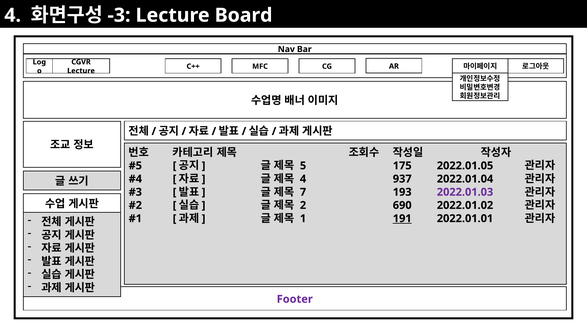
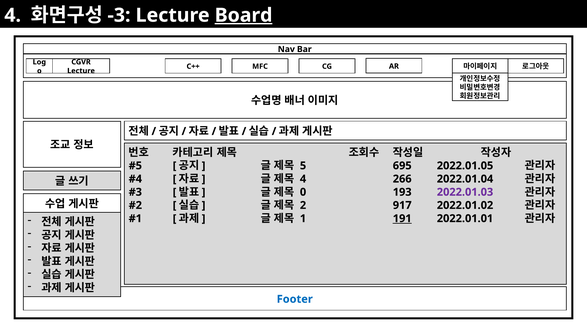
Board underline: none -> present (244, 15)
175: 175 -> 695 (402, 166)
937: 937 -> 266 (402, 179)
7: 7 -> 0 (303, 192)
690: 690 -> 917 (402, 205)
Footer colour: purple -> blue (295, 299)
